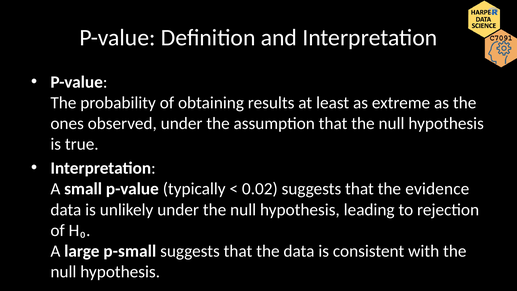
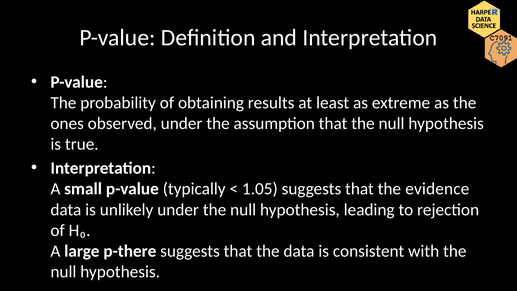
0.02: 0.02 -> 1.05 (260, 189)
p-small: p-small -> p-there (130, 251)
